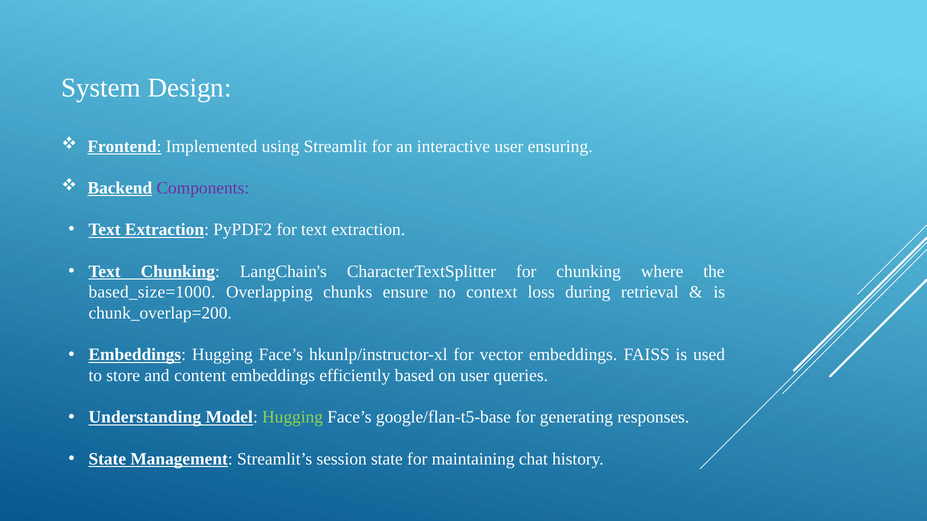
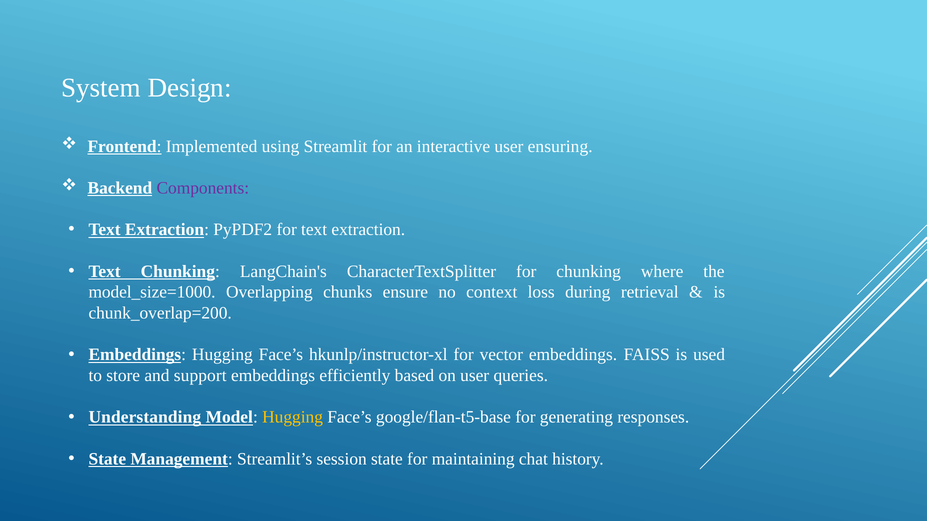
based_size=1000: based_size=1000 -> model_size=1000 (152, 292)
content: content -> support (200, 376)
Hugging colour: light green -> yellow (293, 418)
